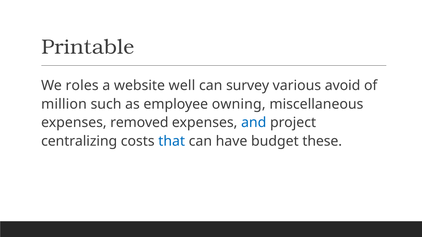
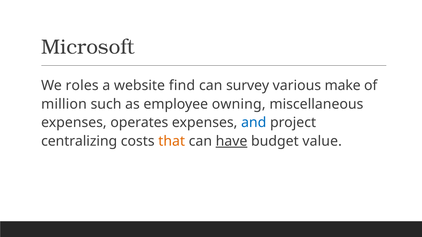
Printable: Printable -> Microsoft (88, 47)
well: well -> find (182, 86)
avoid: avoid -> make (343, 86)
removed: removed -> operates (139, 123)
that colour: blue -> orange (172, 141)
have underline: none -> present (232, 141)
these: these -> value (322, 141)
